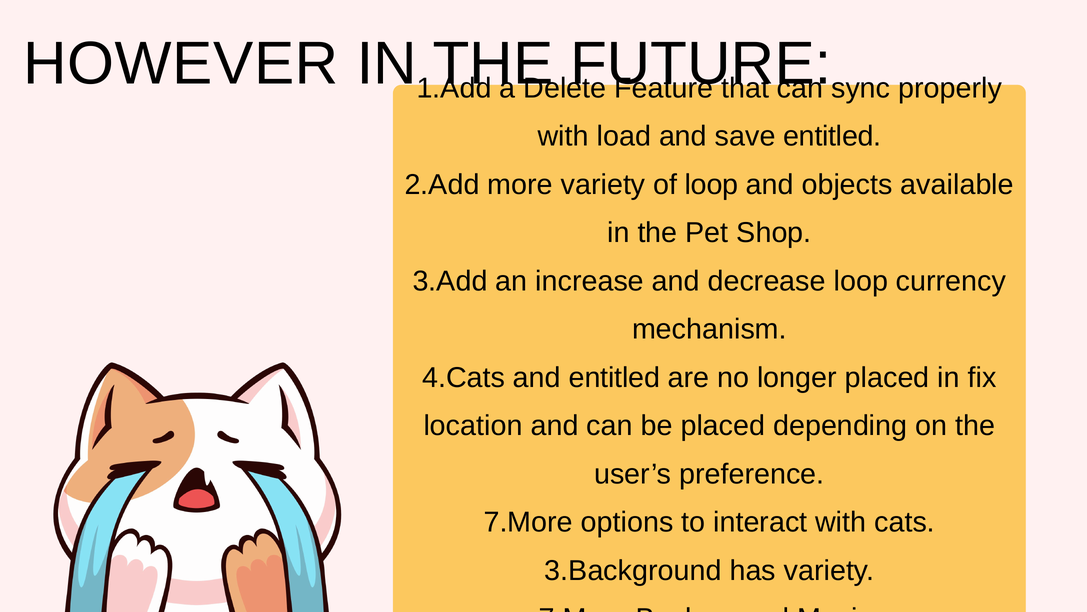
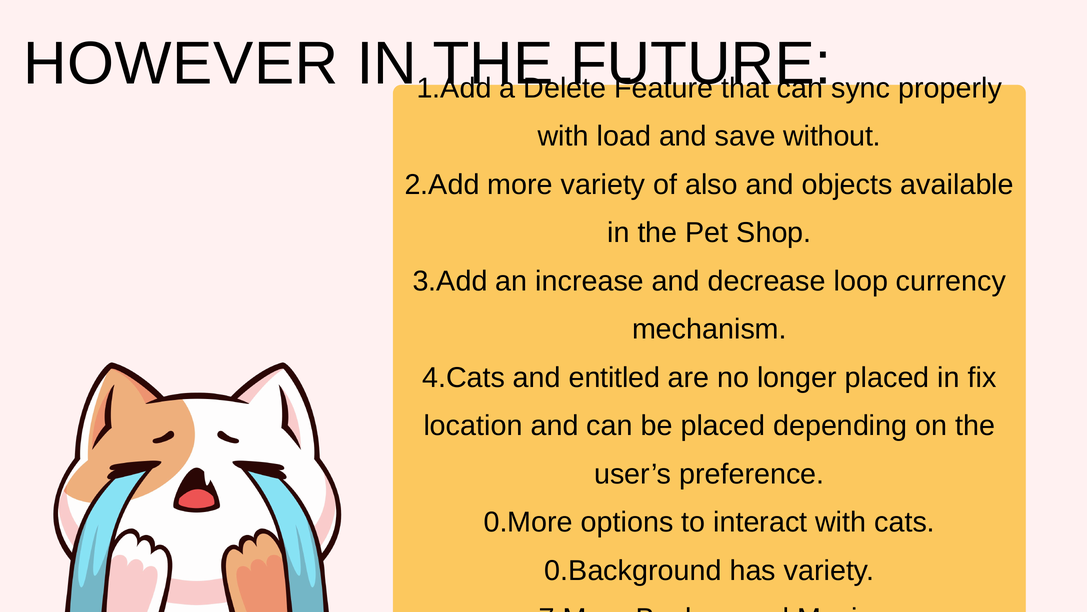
save entitled: entitled -> without (832, 136)
of loop: loop -> also (711, 185)
7.More: 7.More -> 0.More (528, 522)
3.Background: 3.Background -> 0.Background (633, 570)
